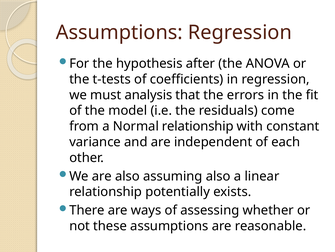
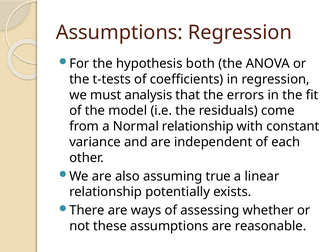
after: after -> both (200, 63)
assuming also: also -> true (218, 176)
